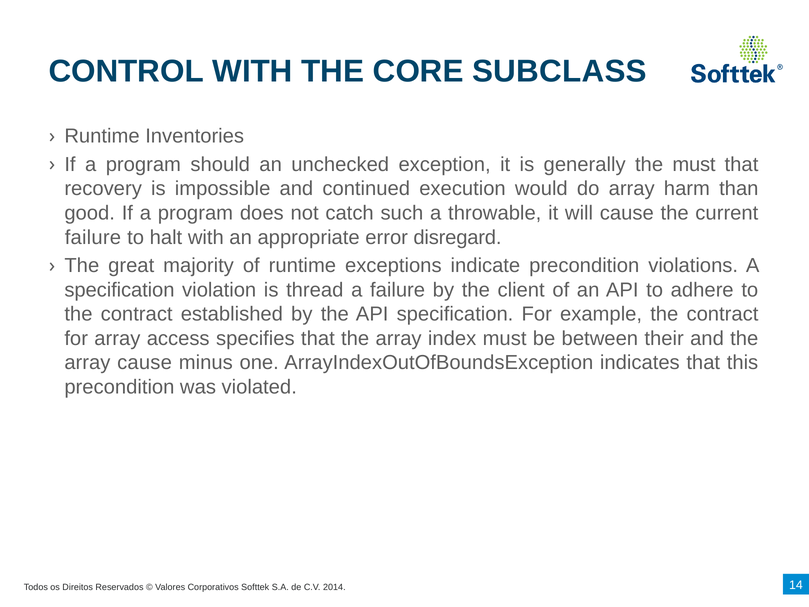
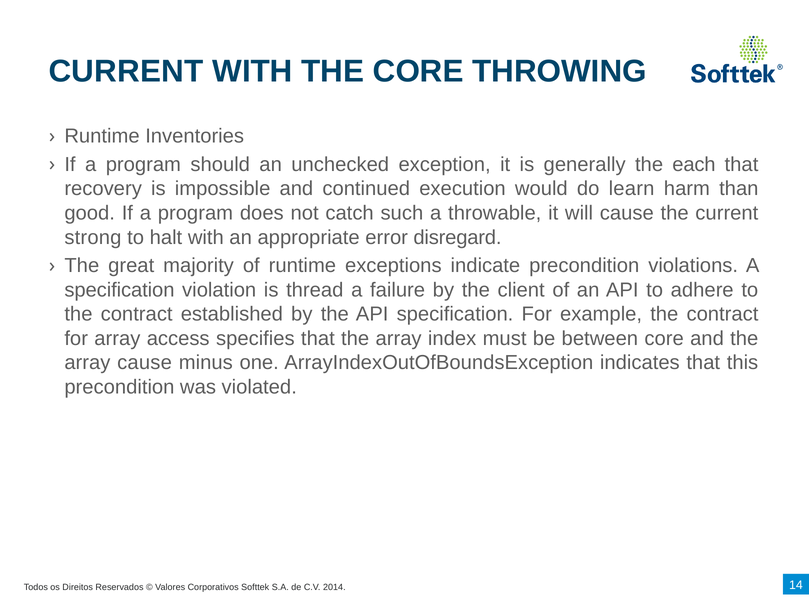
CONTROL: CONTROL -> CURRENT (126, 71)
SUBCLASS: SUBCLASS -> THROWING (560, 71)
the must: must -> each (694, 164)
do array: array -> learn (632, 189)
failure: failure -> strong (93, 237)
between their: their -> core (664, 338)
